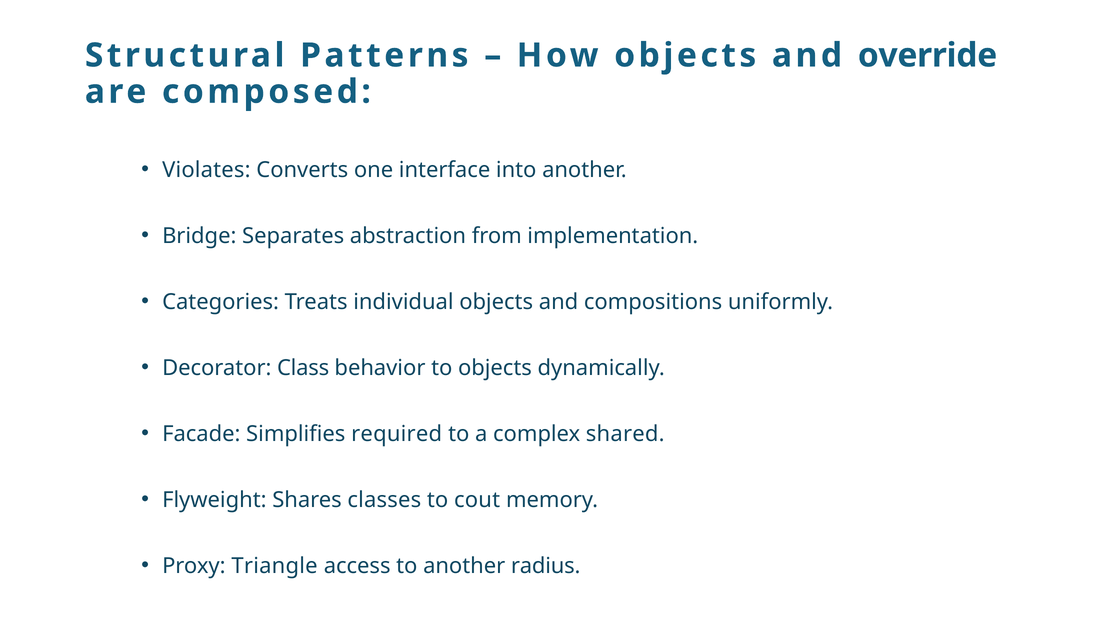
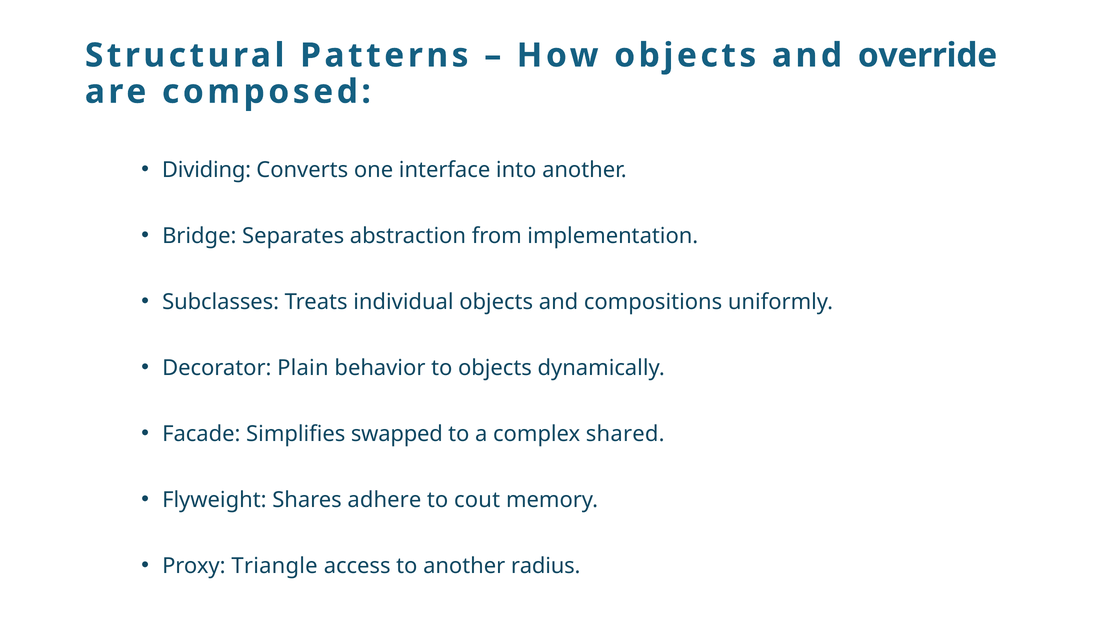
Violates: Violates -> Dividing (207, 170)
Categories: Categories -> Subclasses (221, 302)
Class: Class -> Plain (303, 368)
required: required -> swapped (397, 434)
classes: classes -> adhere (384, 500)
